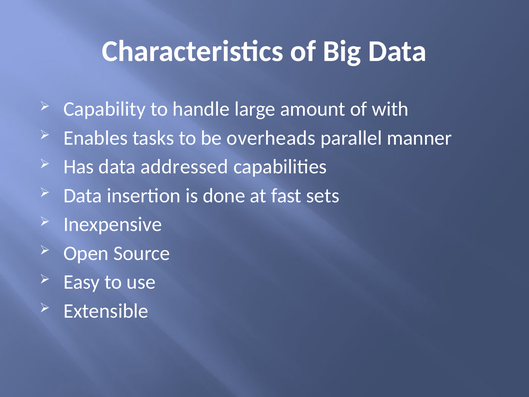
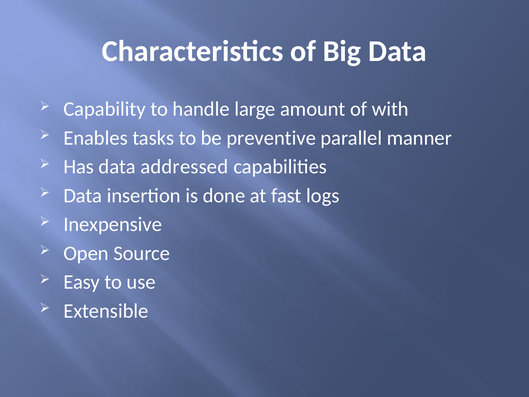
overheads: overheads -> preventive (271, 138)
sets: sets -> logs (323, 195)
